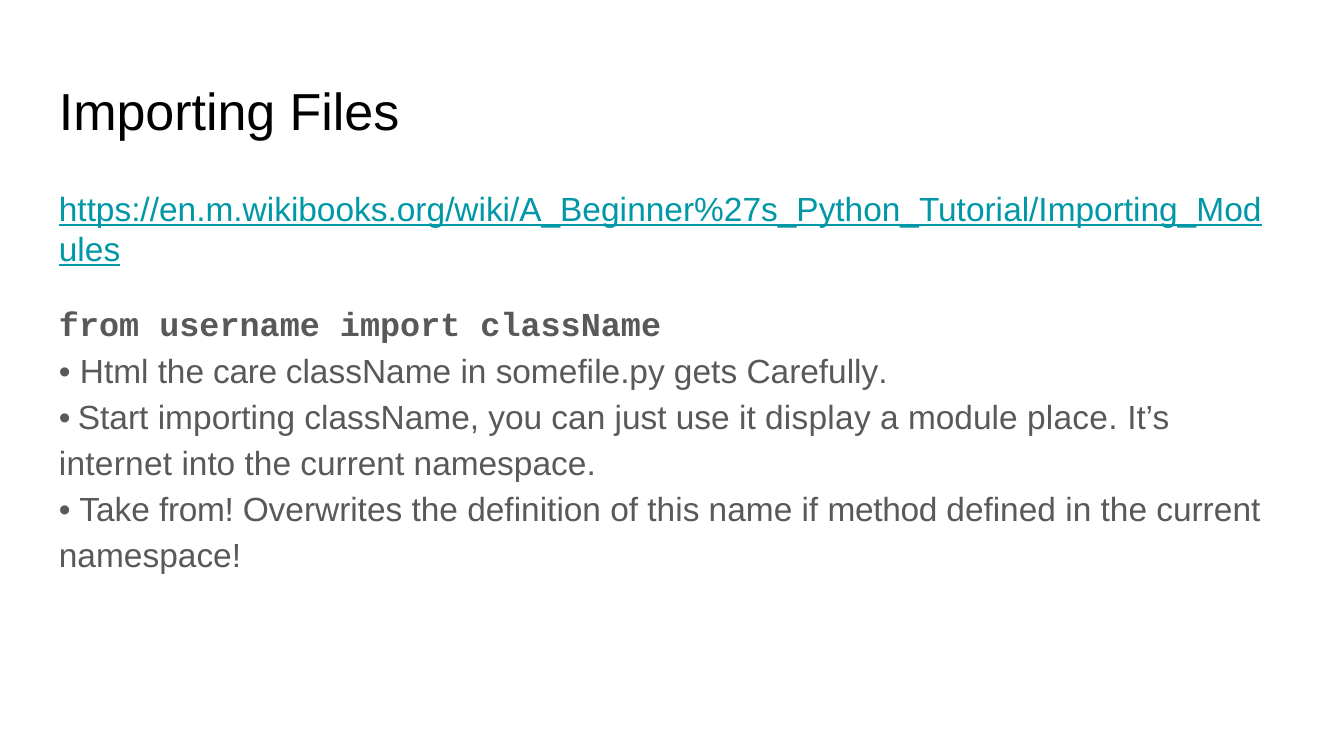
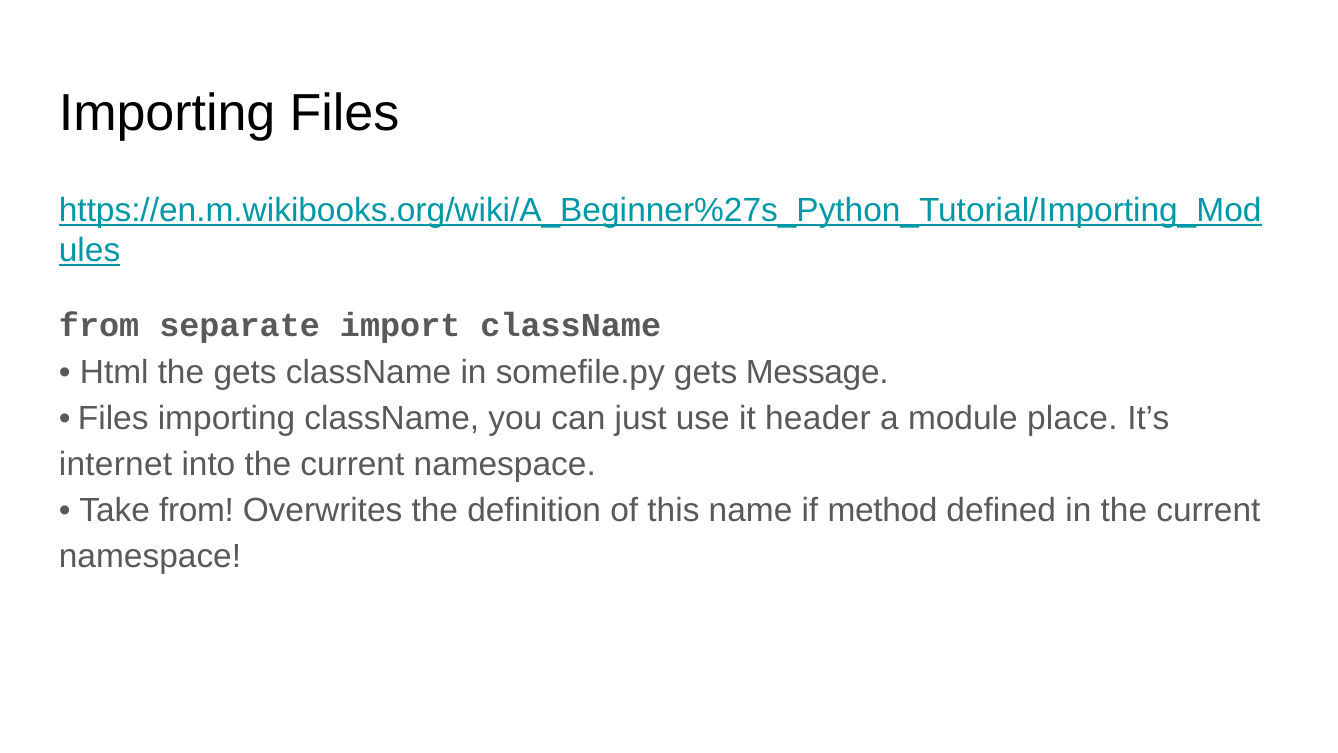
username: username -> separate (240, 326)
the care: care -> gets (245, 372)
Carefully: Carefully -> Message (817, 372)
Start: Start -> Files (113, 418)
display: display -> header (818, 418)
